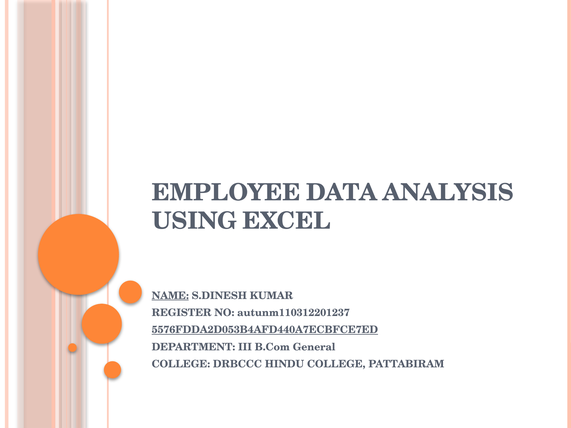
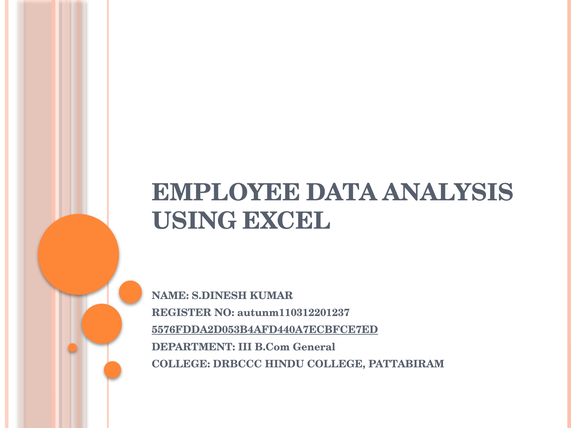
NAME underline: present -> none (170, 296)
